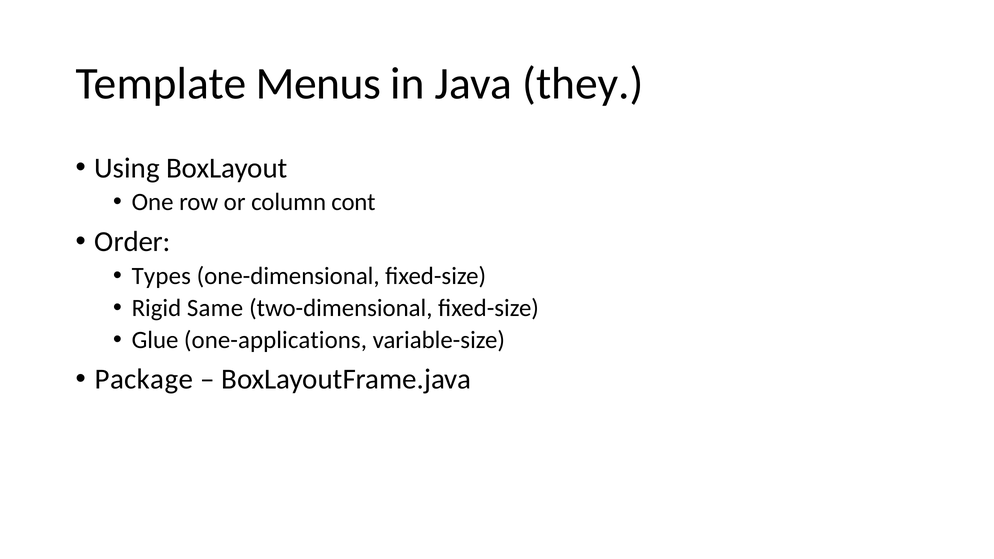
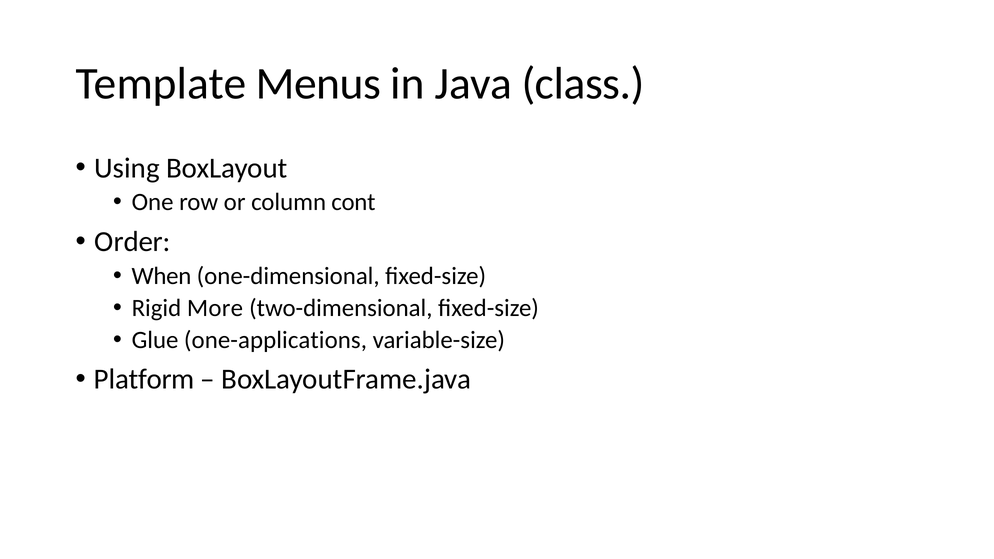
they: they -> class (583, 83)
Types: Types -> When (162, 276)
Same: Same -> More (215, 308)
Package: Package -> Platform (144, 379)
